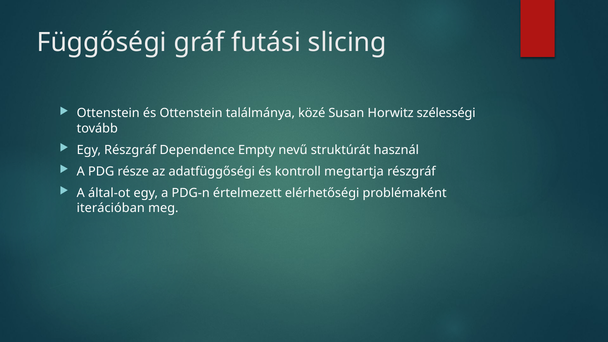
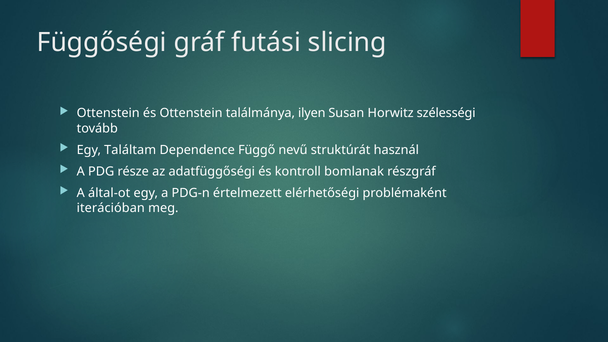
közé: közé -> ilyen (312, 113)
Egy Részgráf: Részgráf -> Találtam (130, 150)
Empty: Empty -> Függő (257, 150)
megtartja: megtartja -> bomlanak (354, 171)
